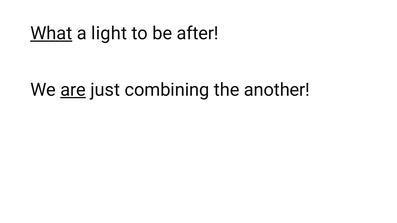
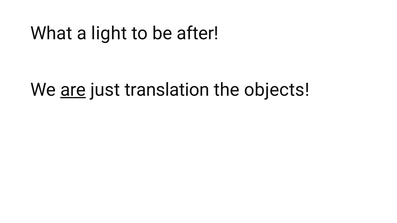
What underline: present -> none (51, 33)
combining: combining -> translation (167, 90)
another: another -> objects (277, 90)
